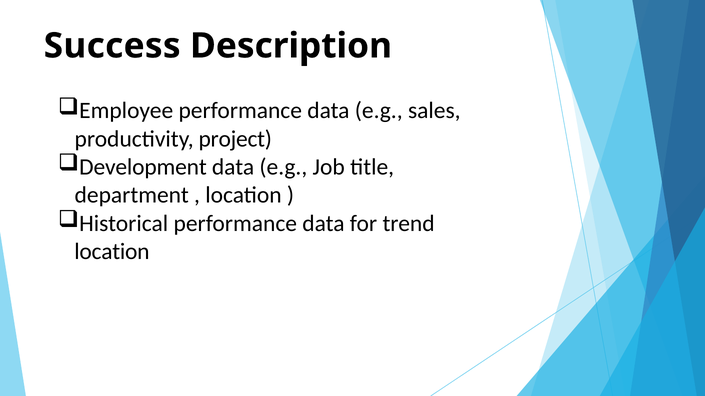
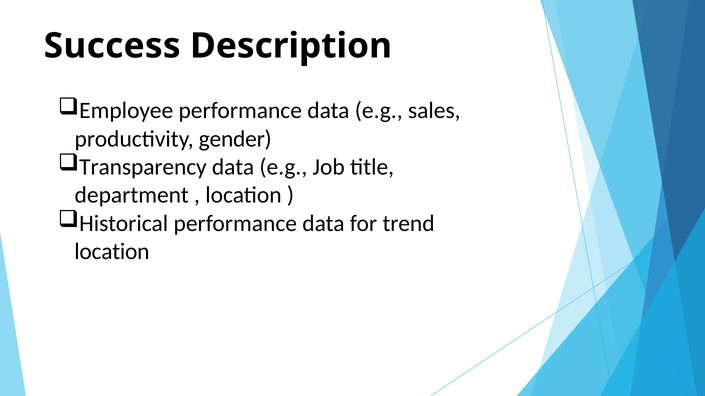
project: project -> gender (235, 139)
Development: Development -> Transparency (143, 167)
